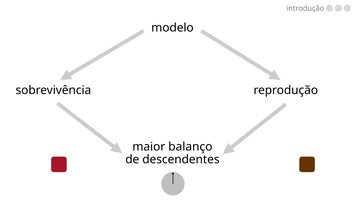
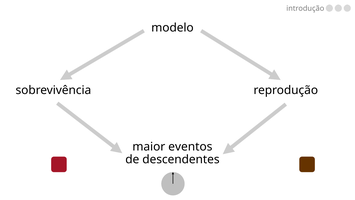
balanço: balanço -> eventos (190, 147)
